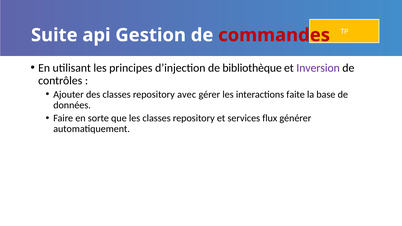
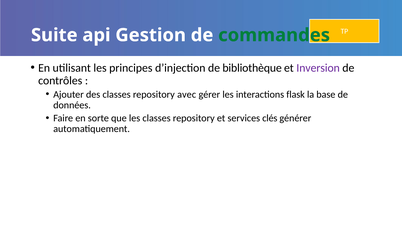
commandes colour: red -> green (274, 35)
faite: faite -> flask (296, 94)
flux: flux -> clés (270, 118)
